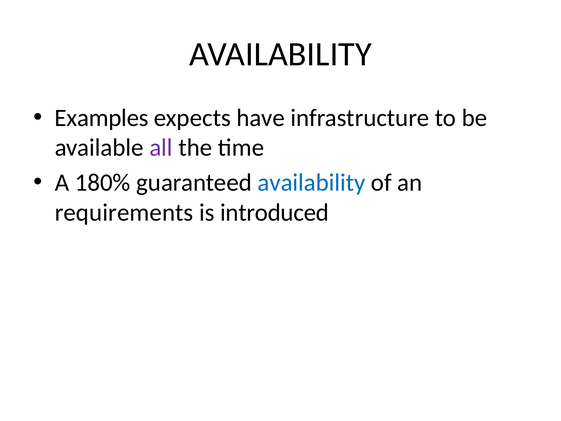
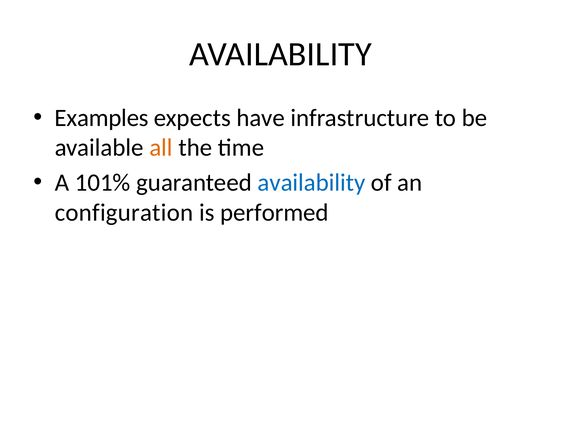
all colour: purple -> orange (161, 148)
180%: 180% -> 101% (103, 183)
requirements: requirements -> configuration (124, 213)
introduced: introduced -> performed (274, 213)
